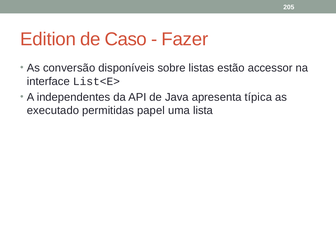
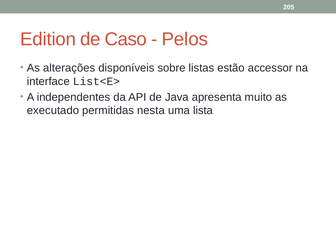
Fazer: Fazer -> Pelos (185, 39)
conversão: conversão -> alterações (69, 68)
típica: típica -> muito (258, 97)
papel: papel -> nesta (151, 111)
